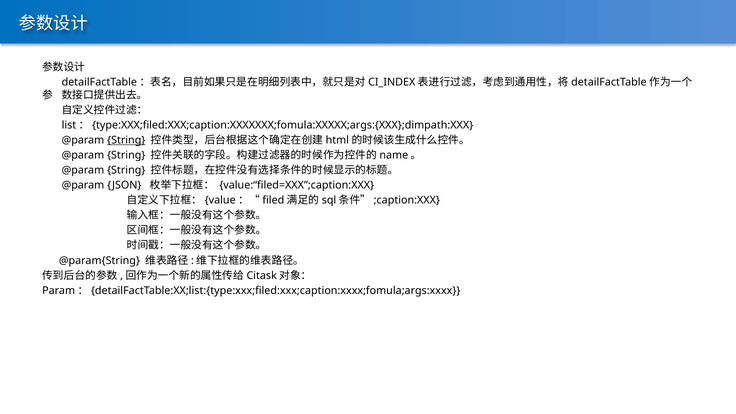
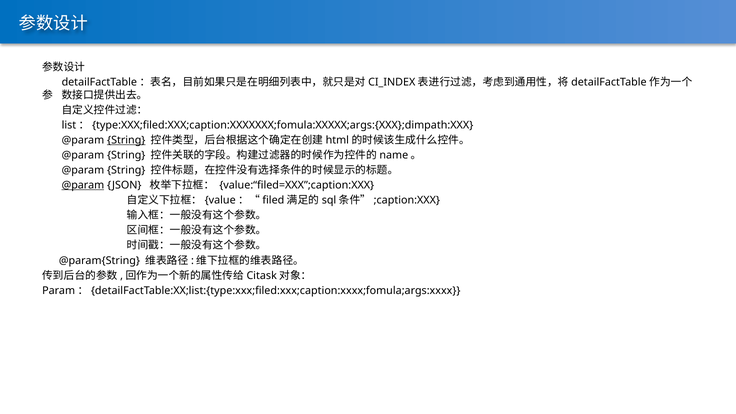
@param underline: none -> present (83, 185)
